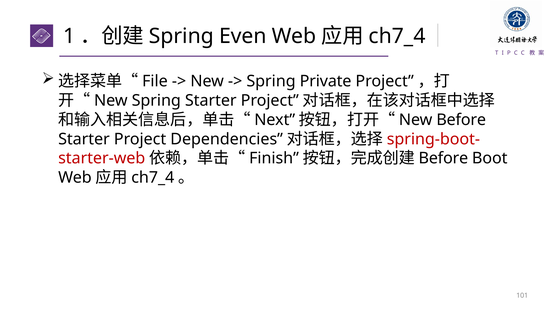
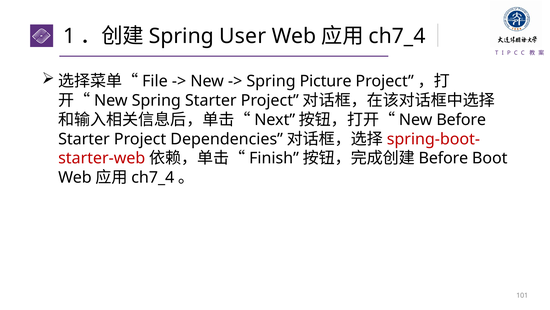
Even: Even -> User (243, 36)
Private: Private -> Picture (326, 81)
